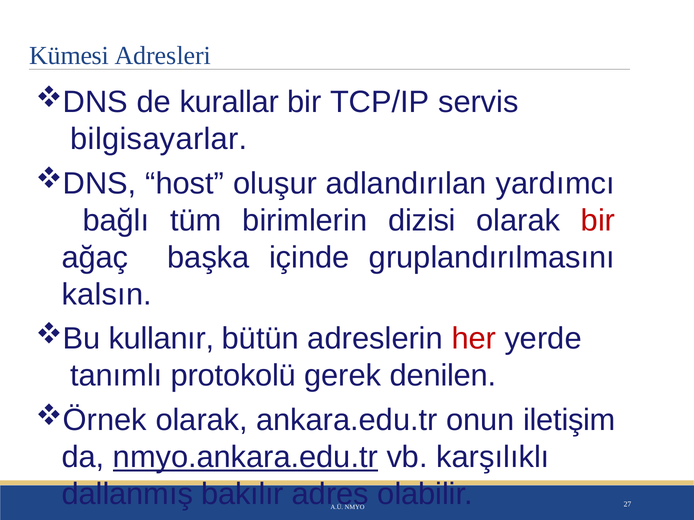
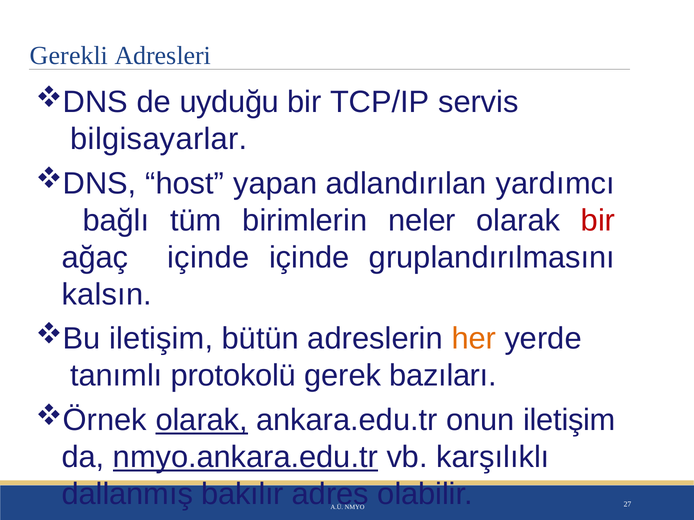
Kümesi: Kümesi -> Gerekli (69, 56)
kurallar: kurallar -> uyduğu (229, 102)
oluşur: oluşur -> yapan (275, 184)
dizisi: dizisi -> neler (422, 221)
ağaç başka: başka -> içinde (208, 258)
kullanır: kullanır -> iletişim (161, 339)
her colour: red -> orange (474, 339)
denilen: denilen -> bazıları (443, 376)
olarak underline: none -> present (202, 421)
